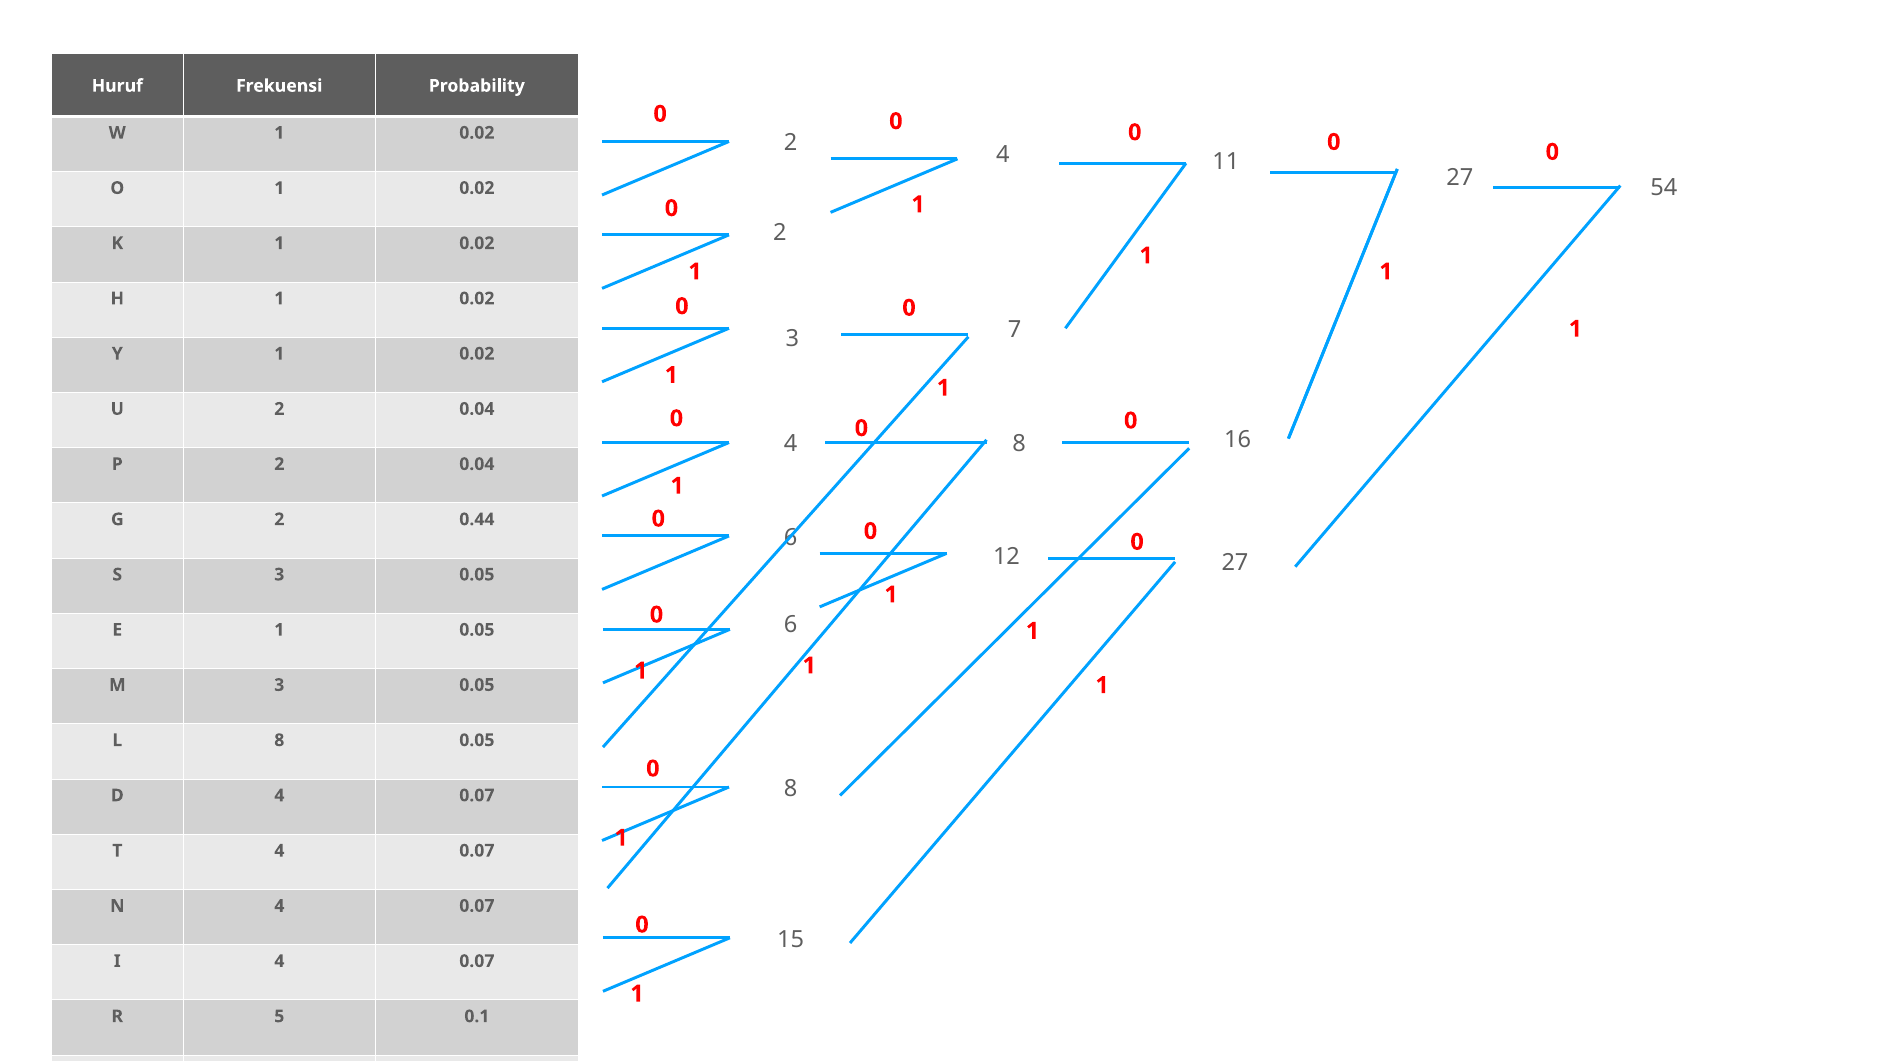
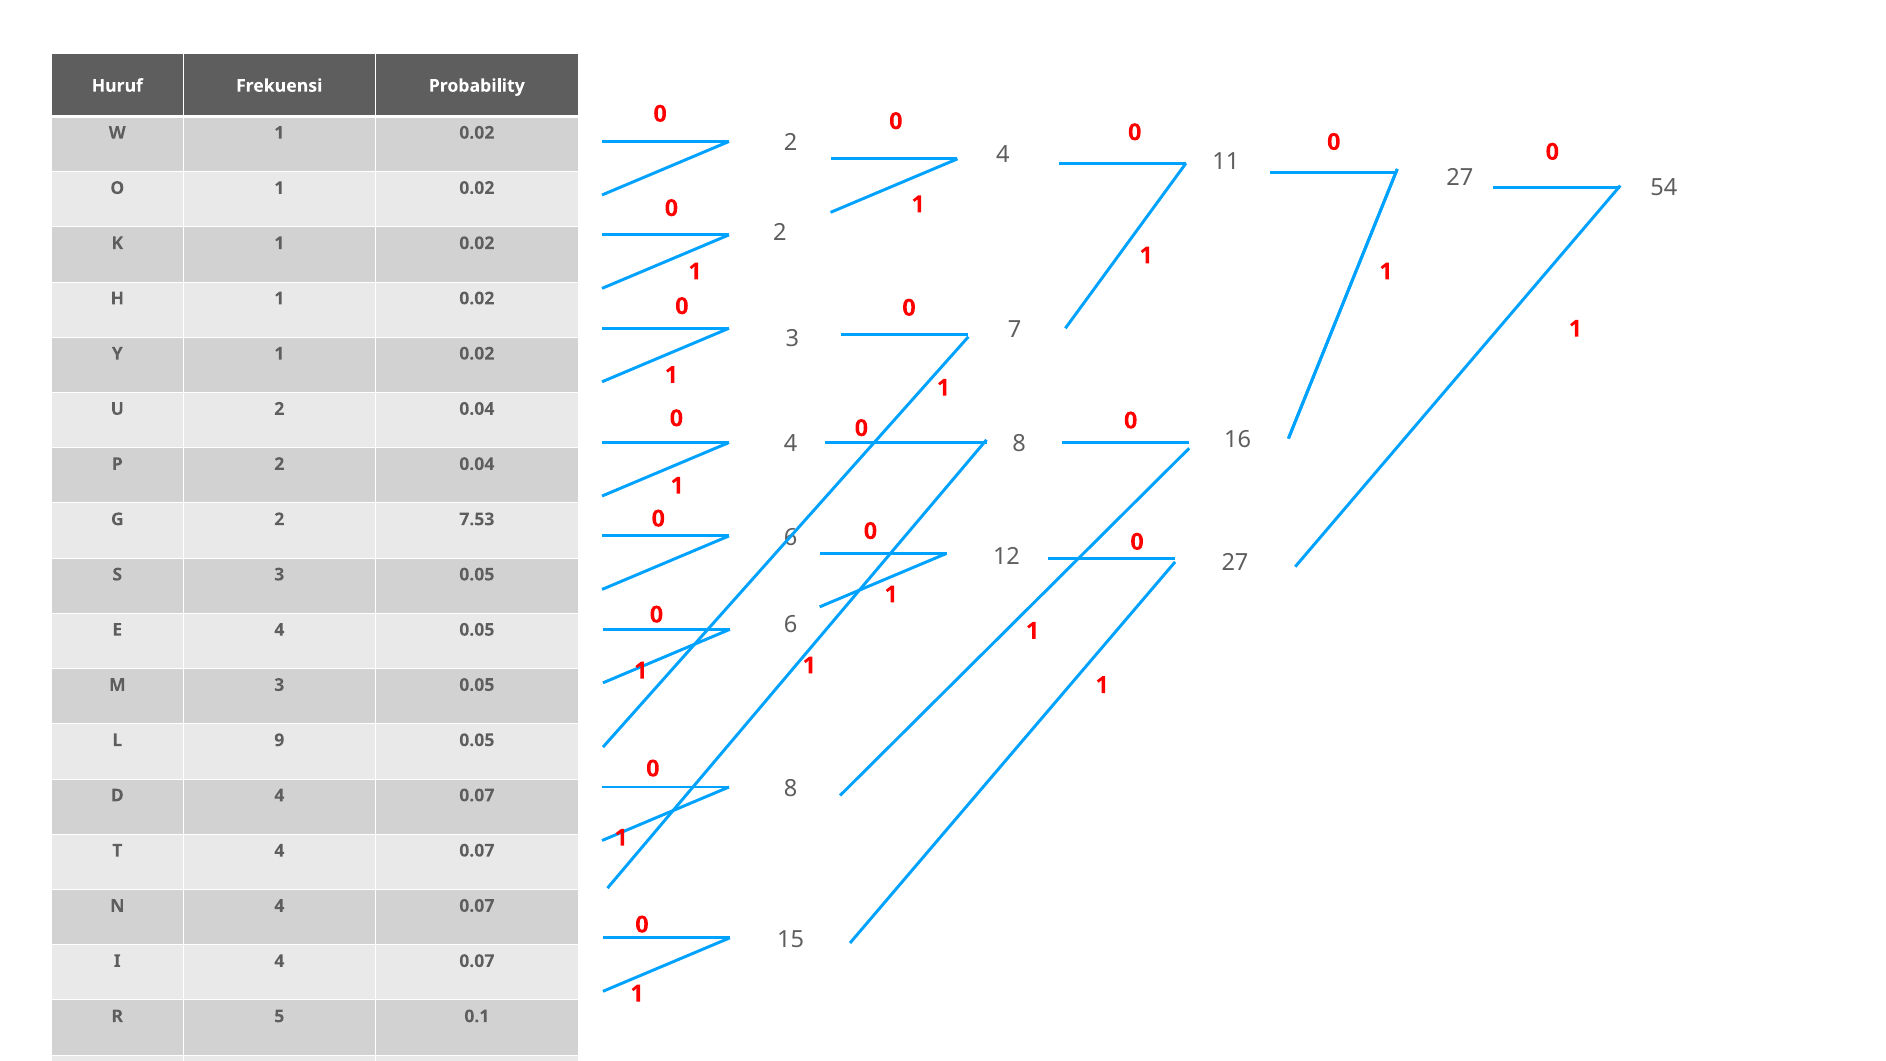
0.44: 0.44 -> 7.53 (477, 519)
E 1: 1 -> 4 (279, 630)
L 8: 8 -> 9 (279, 740)
